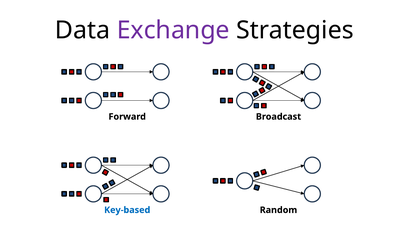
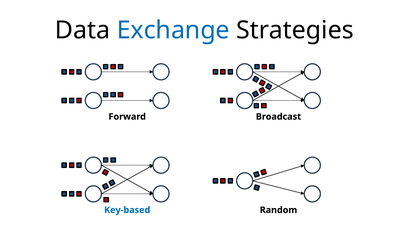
Exchange colour: purple -> blue (173, 30)
